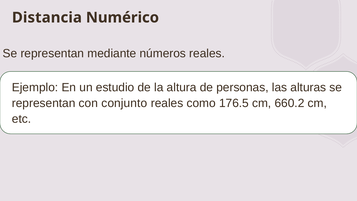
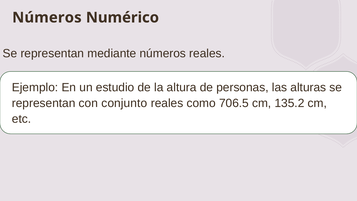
Distancia: Distancia -> Números (47, 18)
176.5: 176.5 -> 706.5 (234, 103)
660.2: 660.2 -> 135.2 (289, 103)
